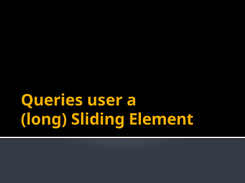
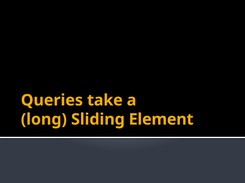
user: user -> take (105, 101)
